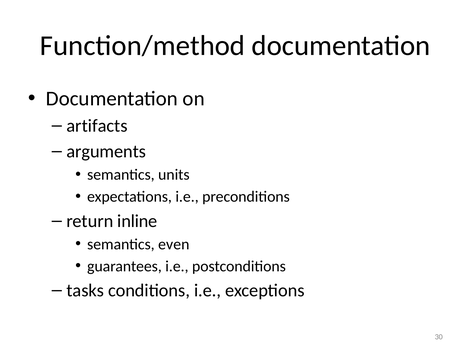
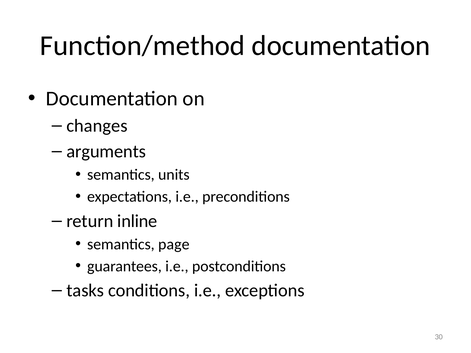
artifacts: artifacts -> changes (97, 126)
even: even -> page (174, 245)
